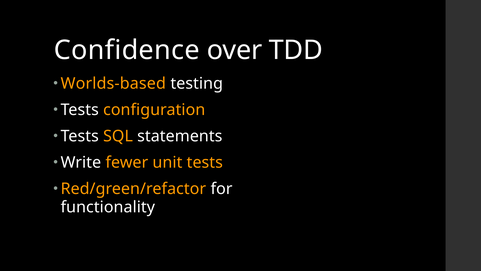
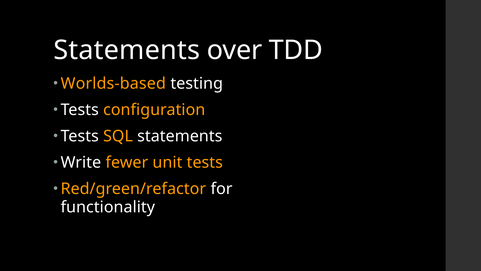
Confidence: Confidence -> Statements (127, 50)
